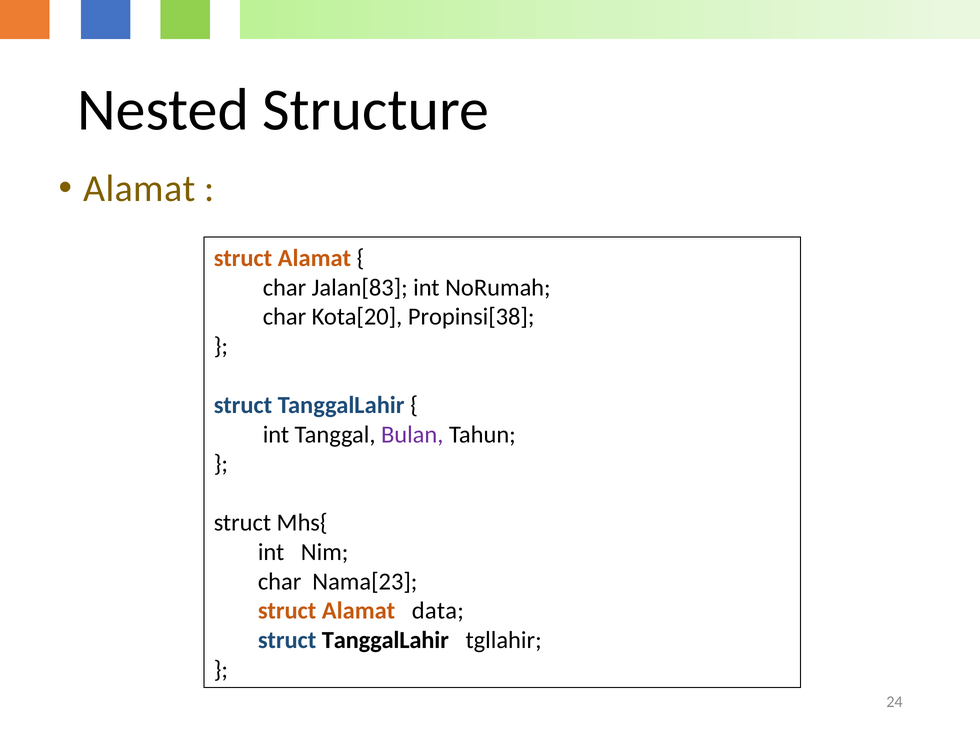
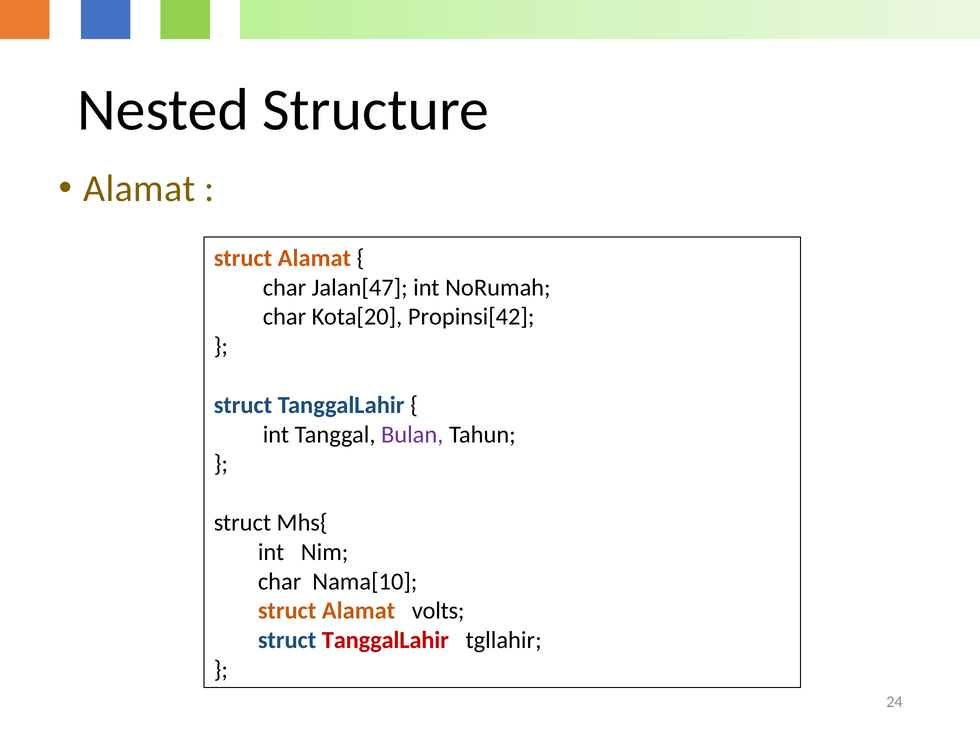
Jalan[83: Jalan[83 -> Jalan[47 (360, 287)
Propinsi[38: Propinsi[38 -> Propinsi[42 (471, 317)
Nama[23: Nama[23 -> Nama[10 (365, 581)
data: data -> volts (438, 611)
TanggalLahir colour: black -> red (385, 640)
